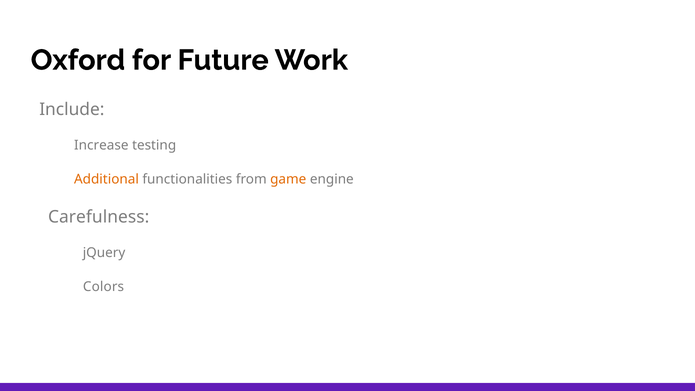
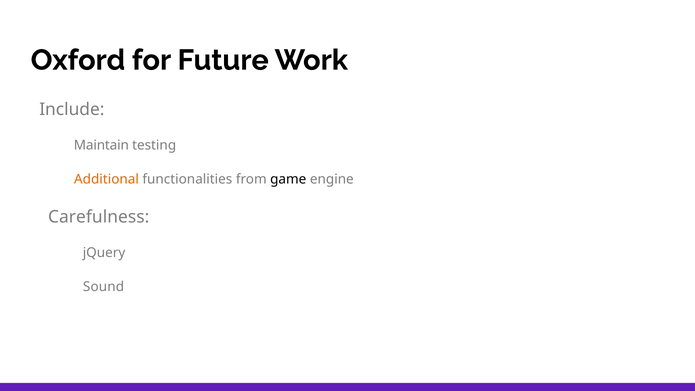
Increase: Increase -> Maintain (101, 145)
game colour: orange -> black (288, 179)
Colors: Colors -> Sound (104, 287)
